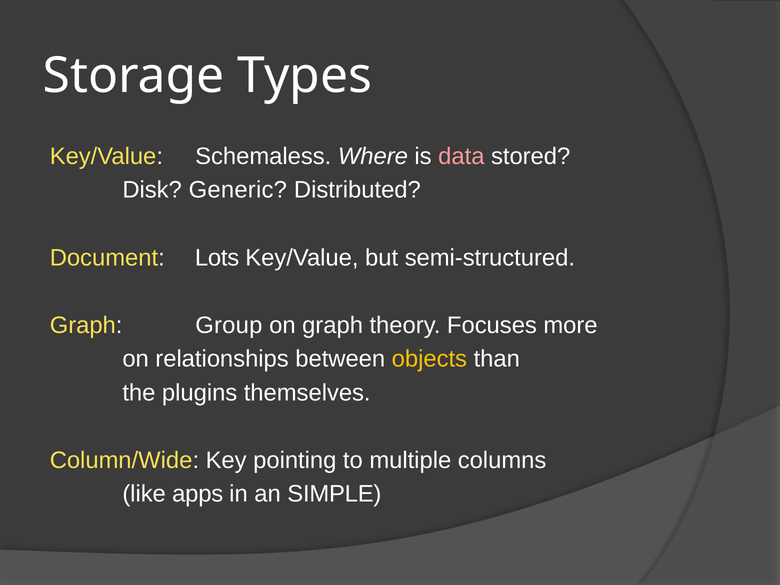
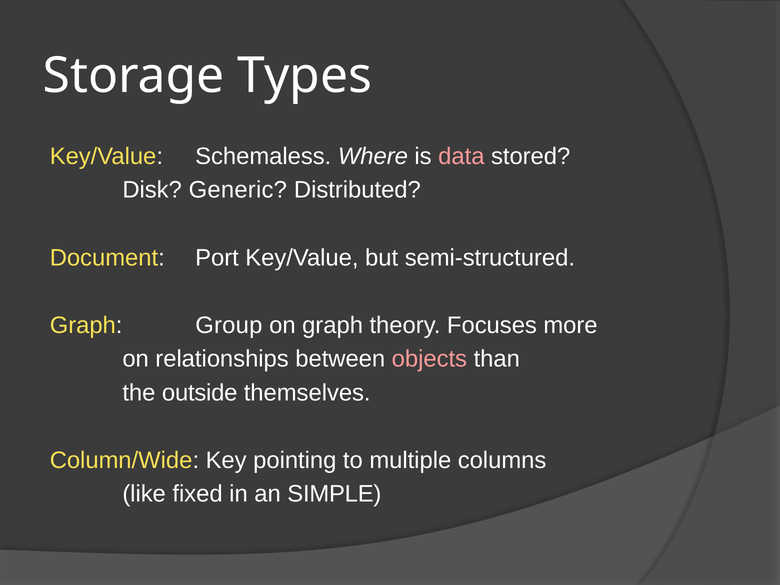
Lots: Lots -> Port (217, 258)
objects colour: yellow -> pink (429, 359)
plugins: plugins -> outside (200, 393)
apps: apps -> fixed (198, 494)
